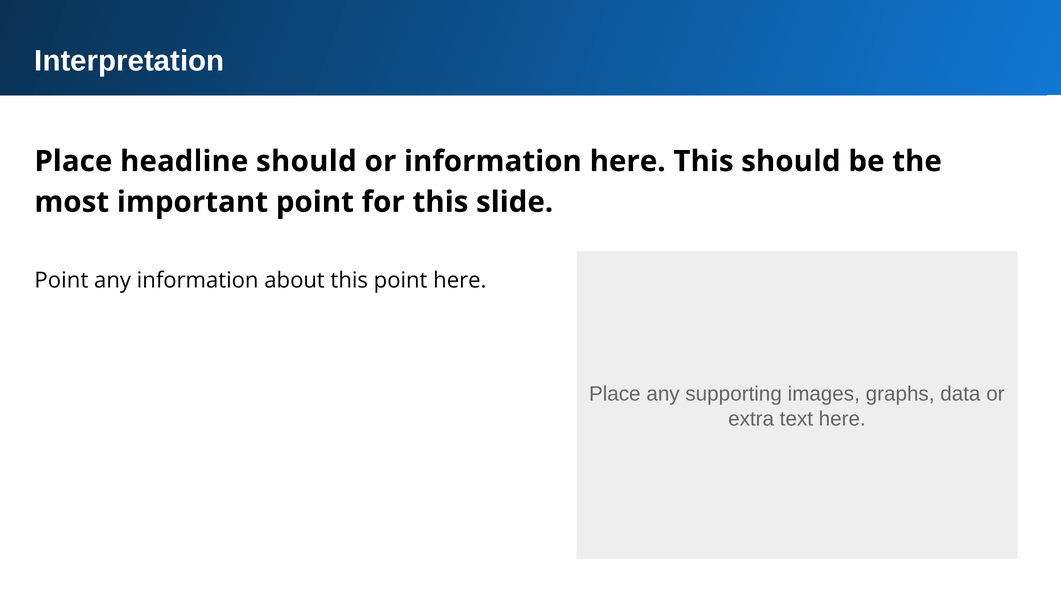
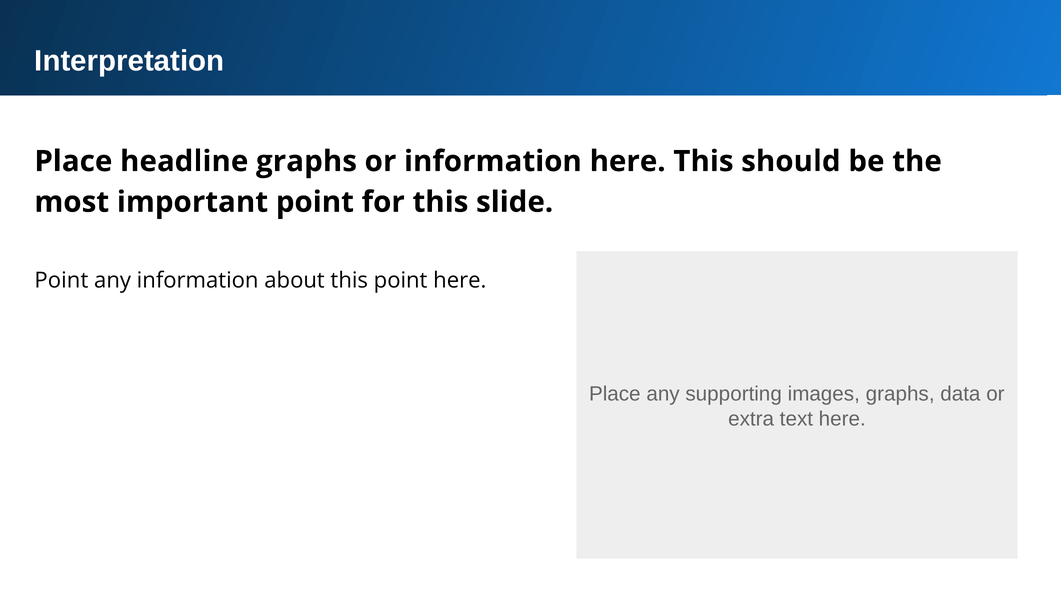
headline should: should -> graphs (306, 161)
